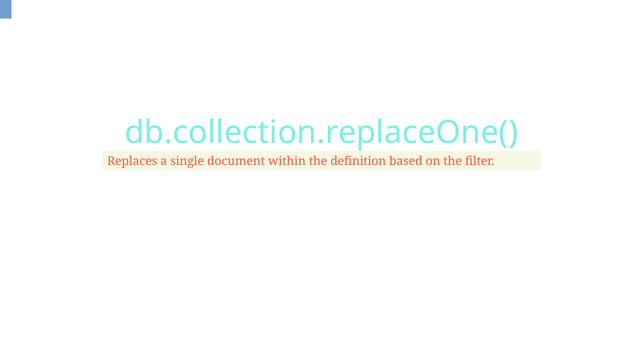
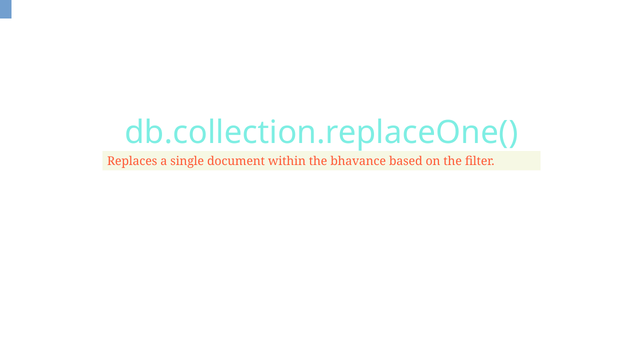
definition: definition -> bhavance (358, 161)
